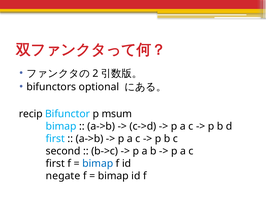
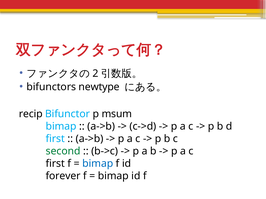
optional: optional -> newtype (99, 87)
second colour: black -> green (63, 152)
negate: negate -> forever (63, 176)
